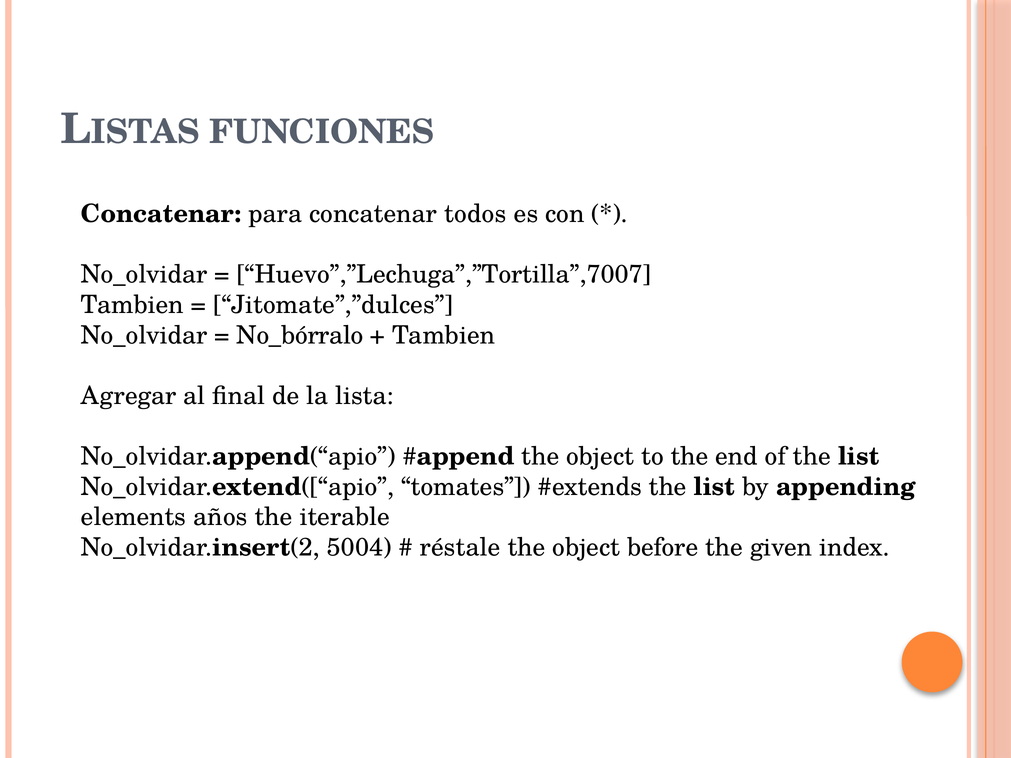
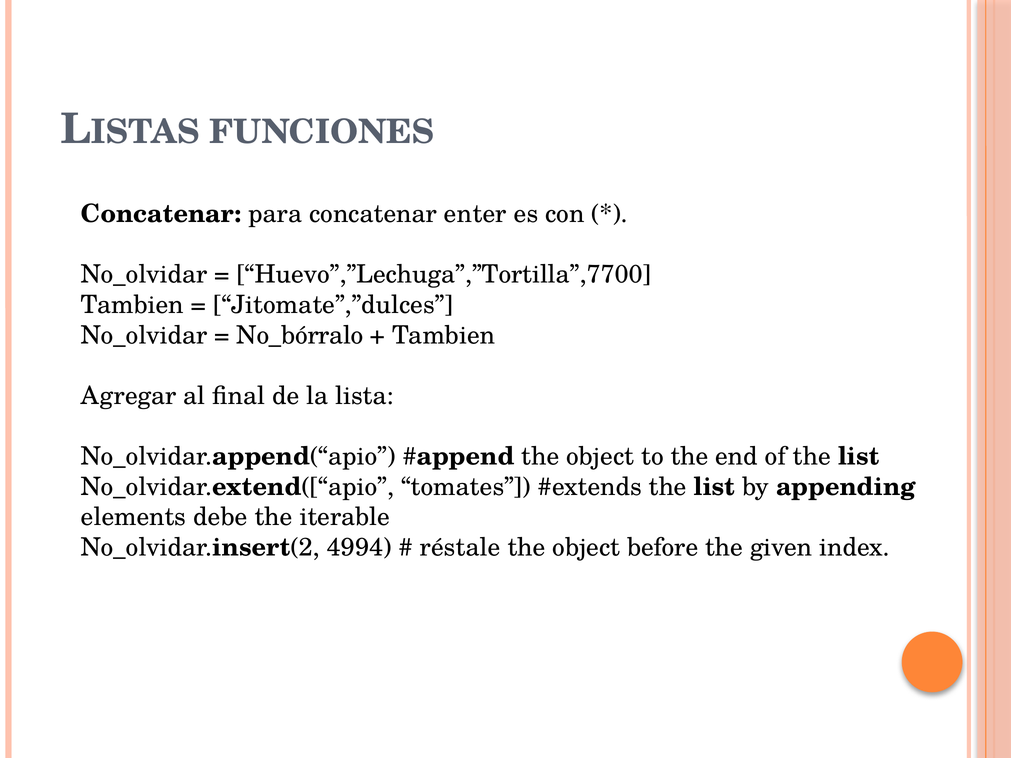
todos: todos -> enter (475, 214)
Huevo”,”Lechuga”,”Tortilla”,7007: Huevo”,”Lechuga”,”Tortilla”,7007 -> Huevo”,”Lechuga”,”Tortilla”,7700 (444, 275)
años: años -> debe (220, 517)
5004: 5004 -> 4994 (359, 548)
